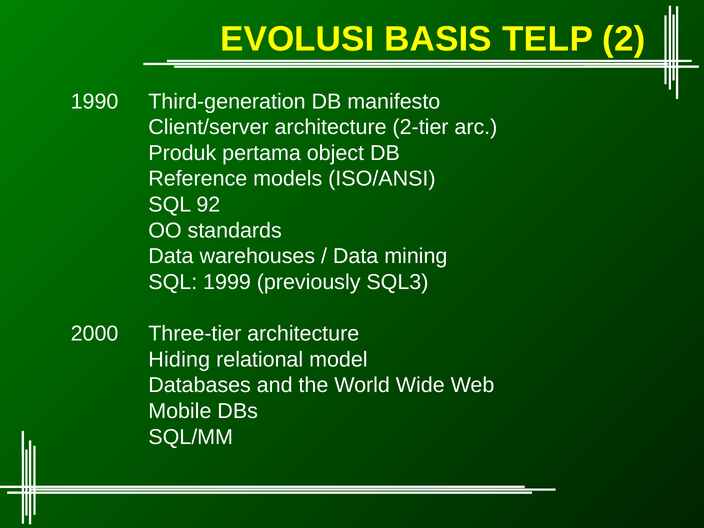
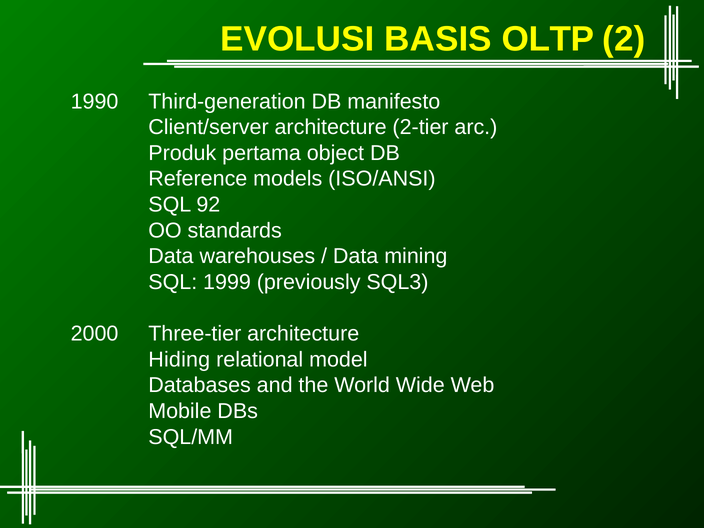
TELP: TELP -> OLTP (548, 39)
